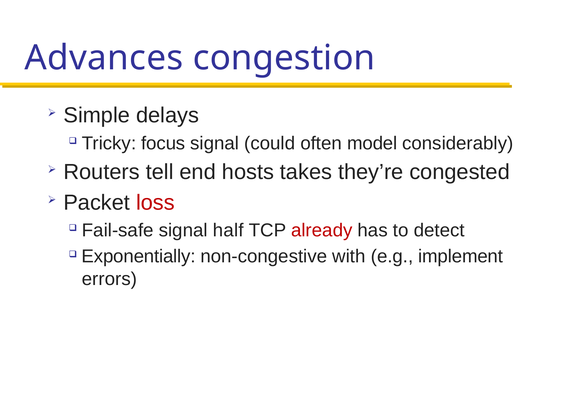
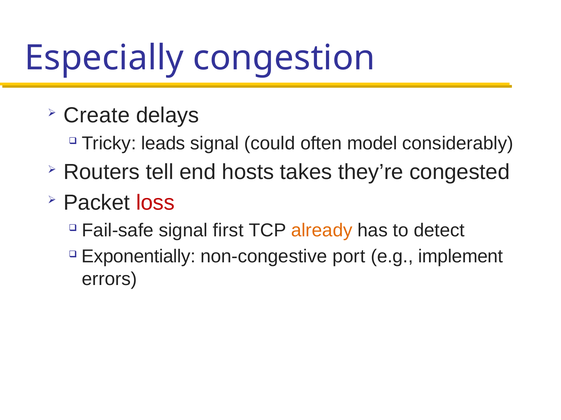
Advances: Advances -> Especially (104, 58)
Simple: Simple -> Create (97, 116)
focus: focus -> leads (163, 143)
half: half -> first (228, 231)
already colour: red -> orange (322, 231)
with: with -> port (349, 257)
